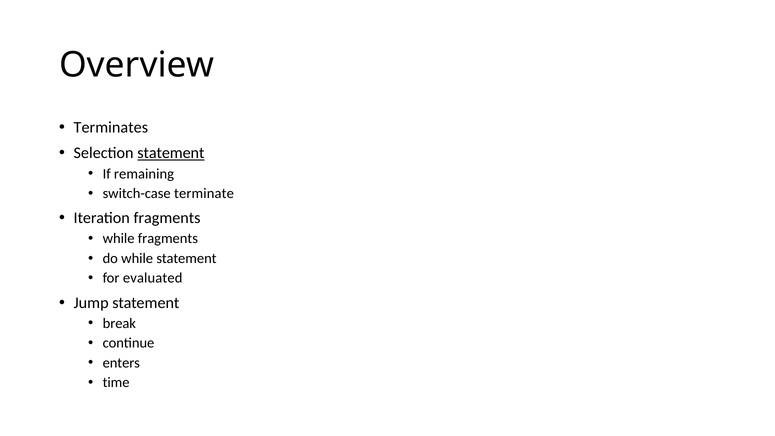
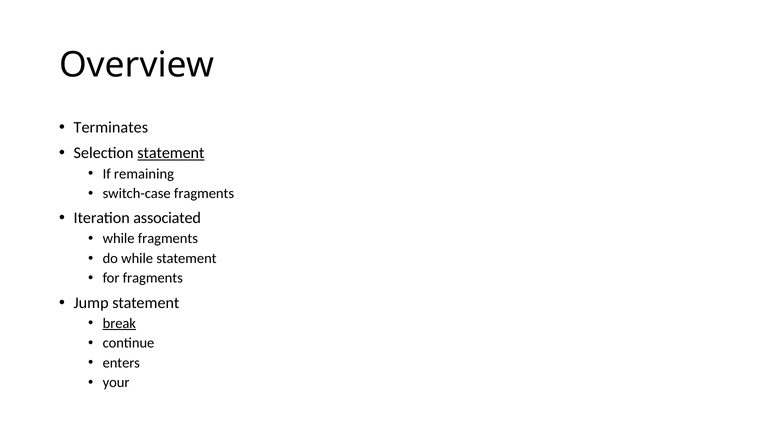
switch-case terminate: terminate -> fragments (204, 193)
Iteration fragments: fragments -> associated (167, 218)
for evaluated: evaluated -> fragments (153, 278)
break underline: none -> present (119, 323)
time: time -> your (116, 383)
